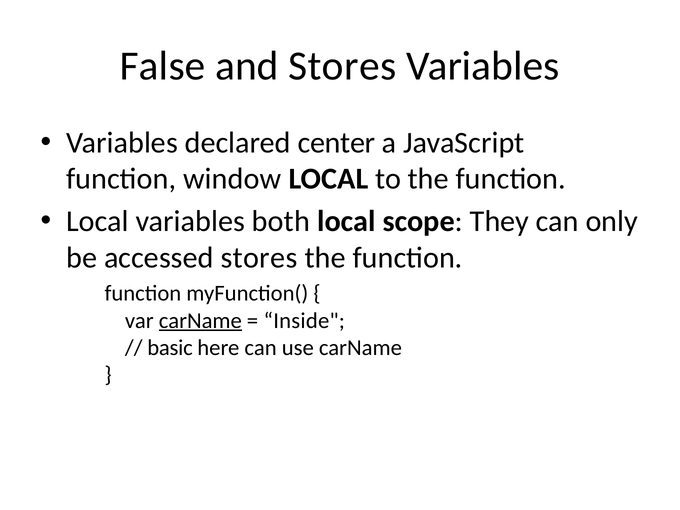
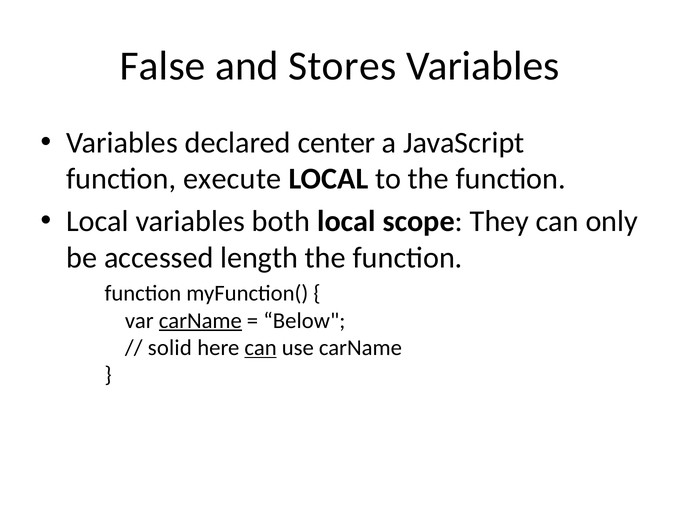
window: window -> execute (232, 179)
accessed stores: stores -> length (259, 258)
Inside: Inside -> Below (304, 321)
basic: basic -> solid (170, 348)
can underline: none -> present (261, 348)
